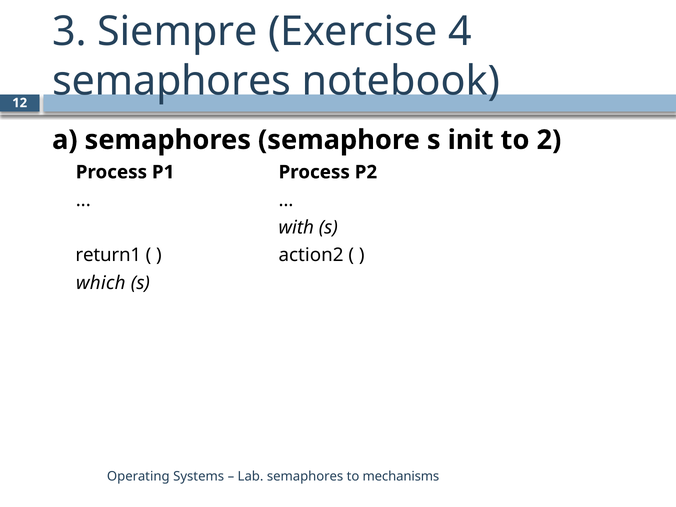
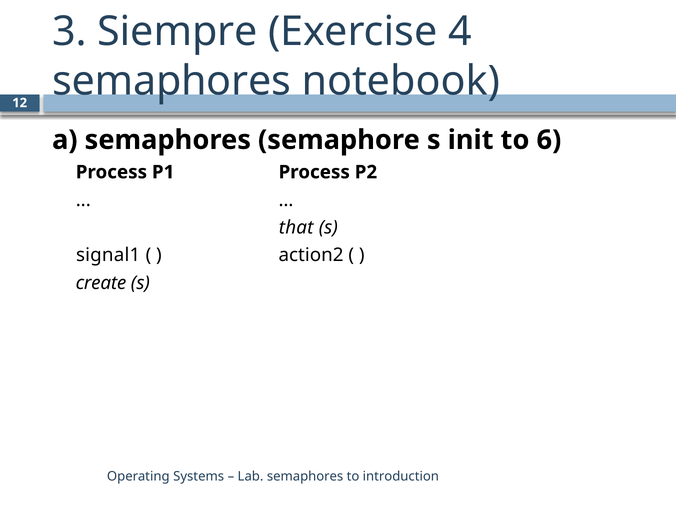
2: 2 -> 6 (549, 140)
with: with -> that (296, 228)
return1: return1 -> signal1 (108, 255)
which: which -> create (101, 283)
mechanisms: mechanisms -> introduction (401, 476)
